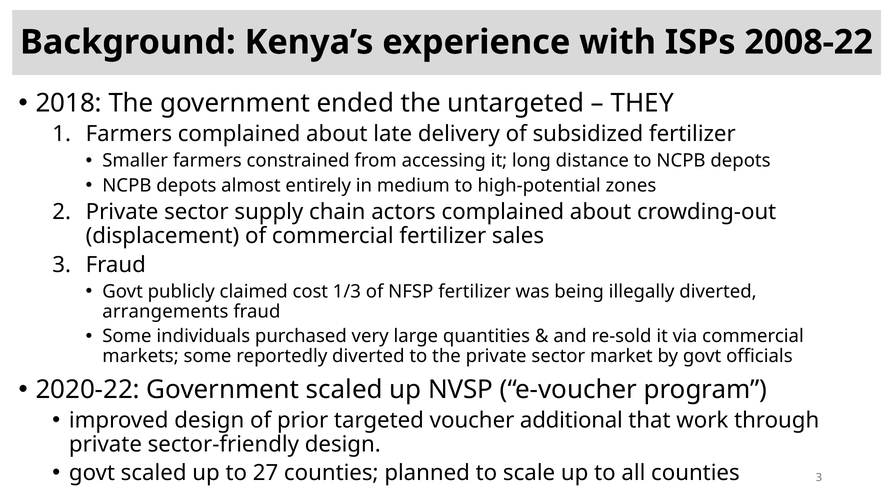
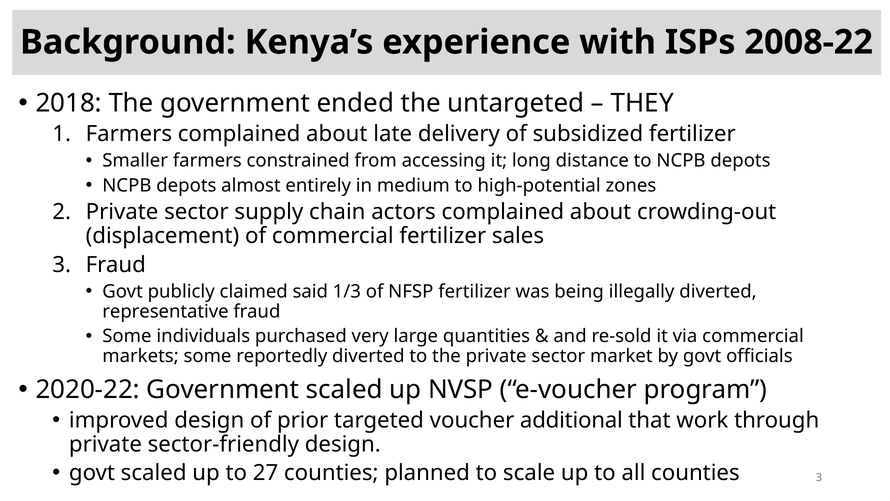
cost: cost -> said (310, 291)
arrangements: arrangements -> representative (165, 311)
